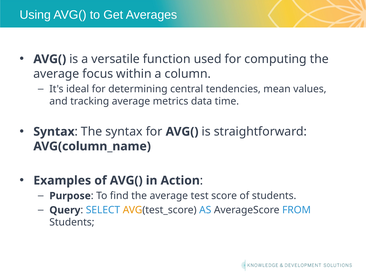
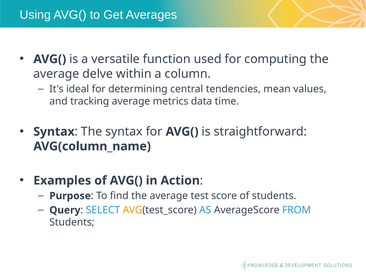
focus: focus -> delve (98, 74)
